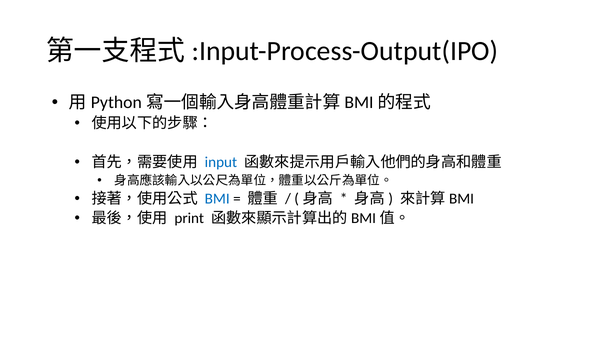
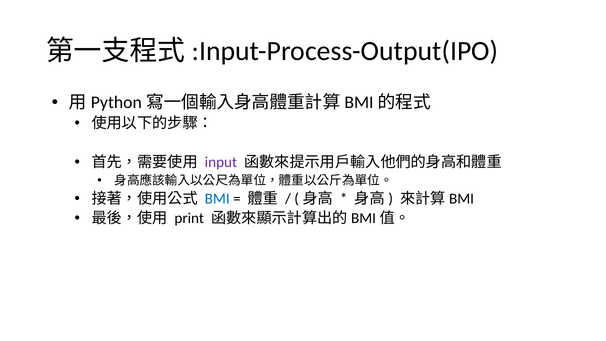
input colour: blue -> purple (221, 162)
